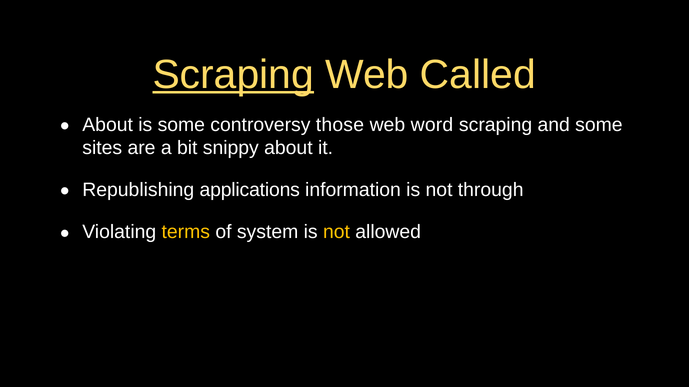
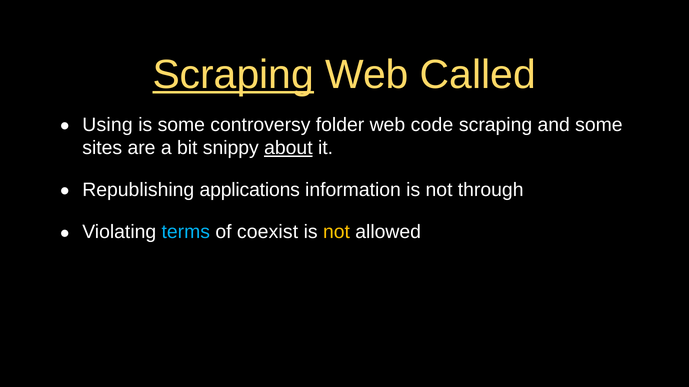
About: About -> Using (108, 125)
those: those -> folder (340, 125)
word: word -> code (432, 125)
about underline: none -> present (288, 148)
terms colour: yellow -> light blue (186, 232)
system: system -> coexist (268, 232)
